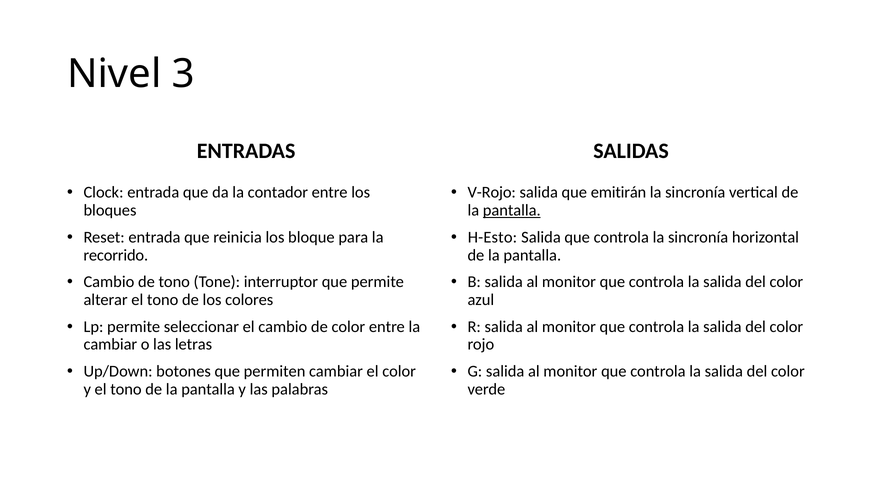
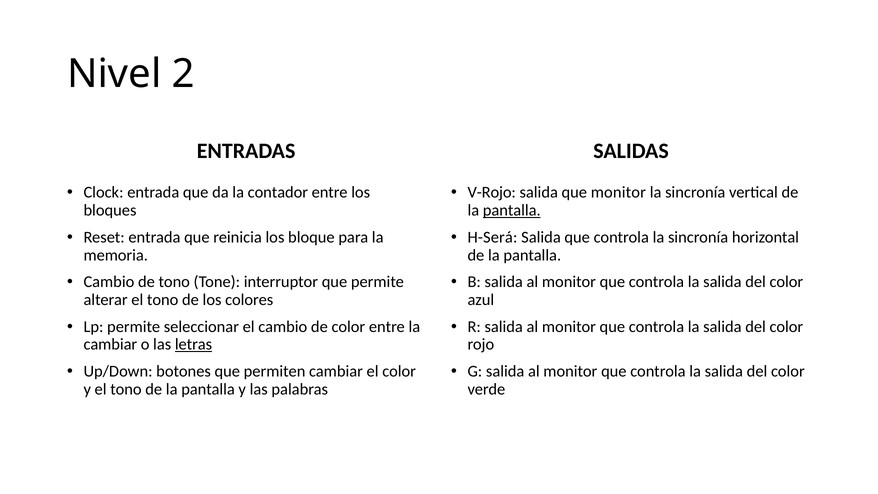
3: 3 -> 2 (183, 74)
que emitirán: emitirán -> monitor (618, 193)
H-Esto: H-Esto -> H-Será (492, 237)
recorrido: recorrido -> memoria (116, 255)
letras underline: none -> present (194, 344)
